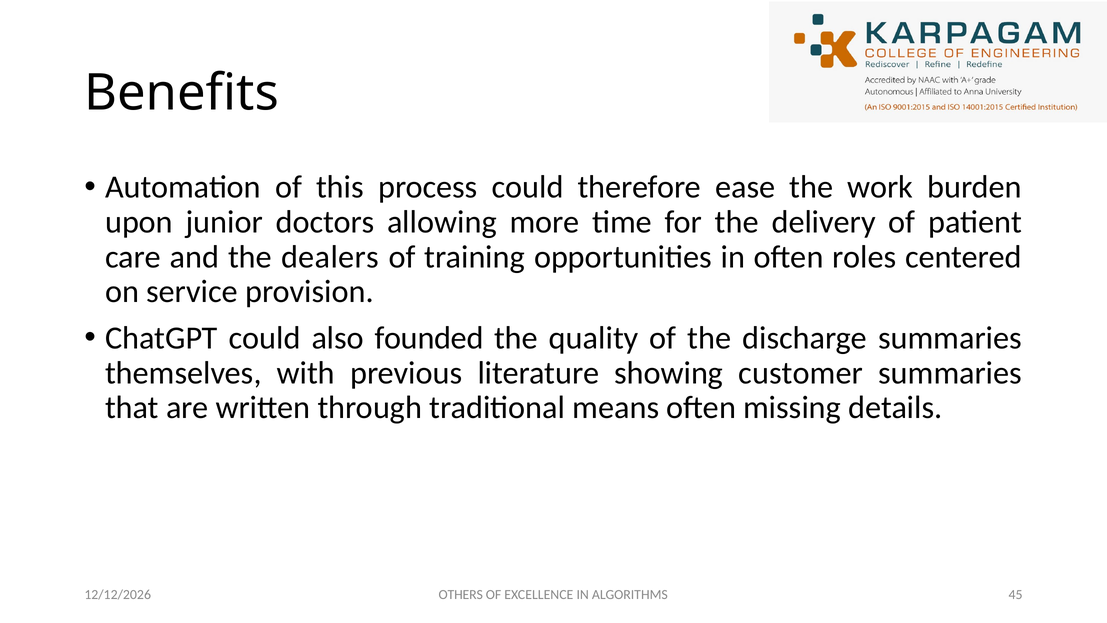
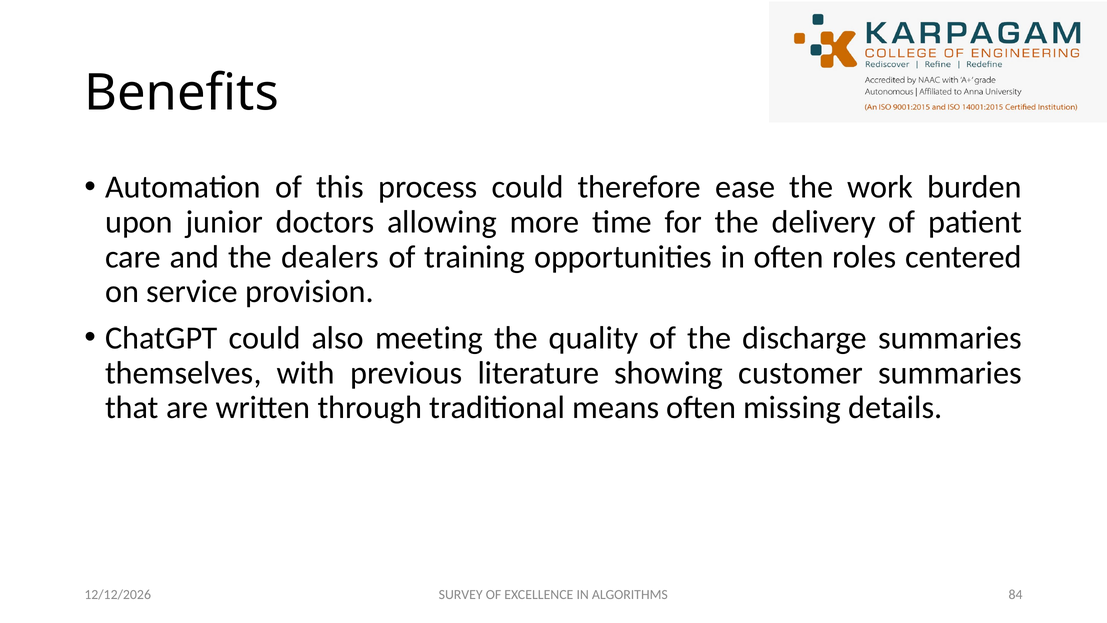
founded: founded -> meeting (429, 338)
OTHERS: OTHERS -> SURVEY (461, 595)
45: 45 -> 84 (1016, 595)
